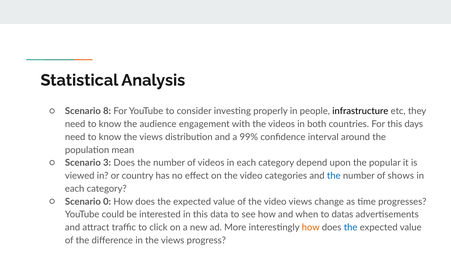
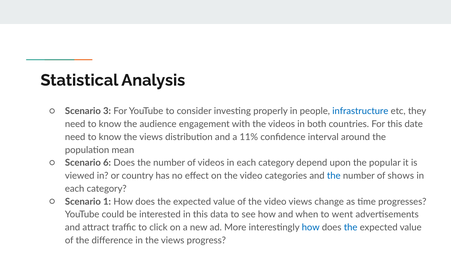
8: 8 -> 3 (107, 111)
infrastructure colour: black -> blue (360, 111)
days: days -> date (414, 124)
99%: 99% -> 11% (249, 137)
3: 3 -> 6 (107, 163)
0: 0 -> 1 (107, 202)
datas: datas -> went (342, 215)
how colour: orange -> blue (311, 228)
